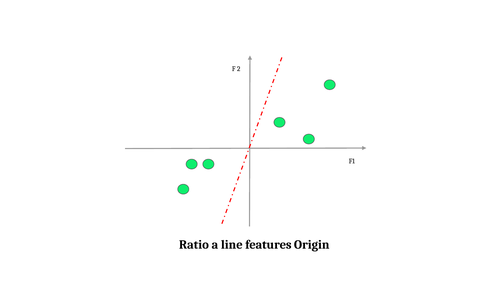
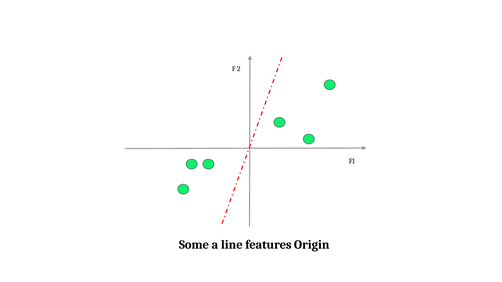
Ratio: Ratio -> Some (194, 245)
